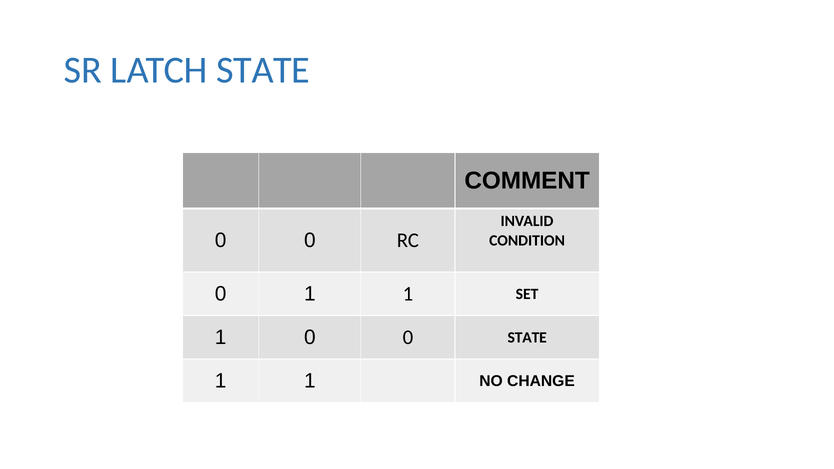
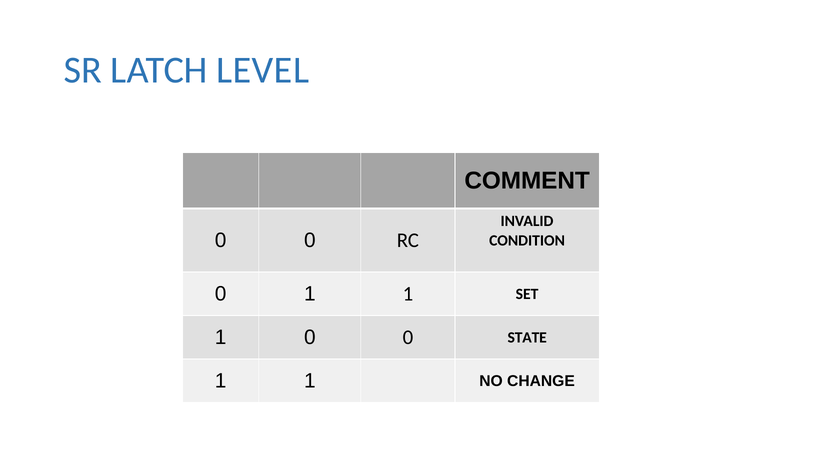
LATCH STATE: STATE -> LEVEL (263, 70)
